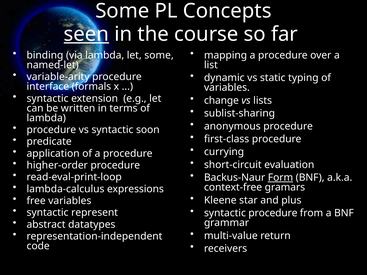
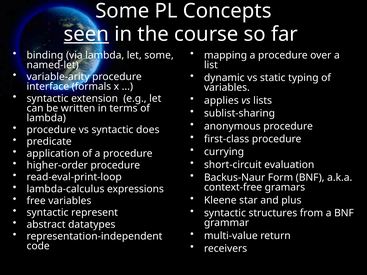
change: change -> applies (221, 101)
soon: soon -> does (148, 130)
Form underline: present -> none (280, 178)
syntactic procedure: procedure -> structures (273, 213)
